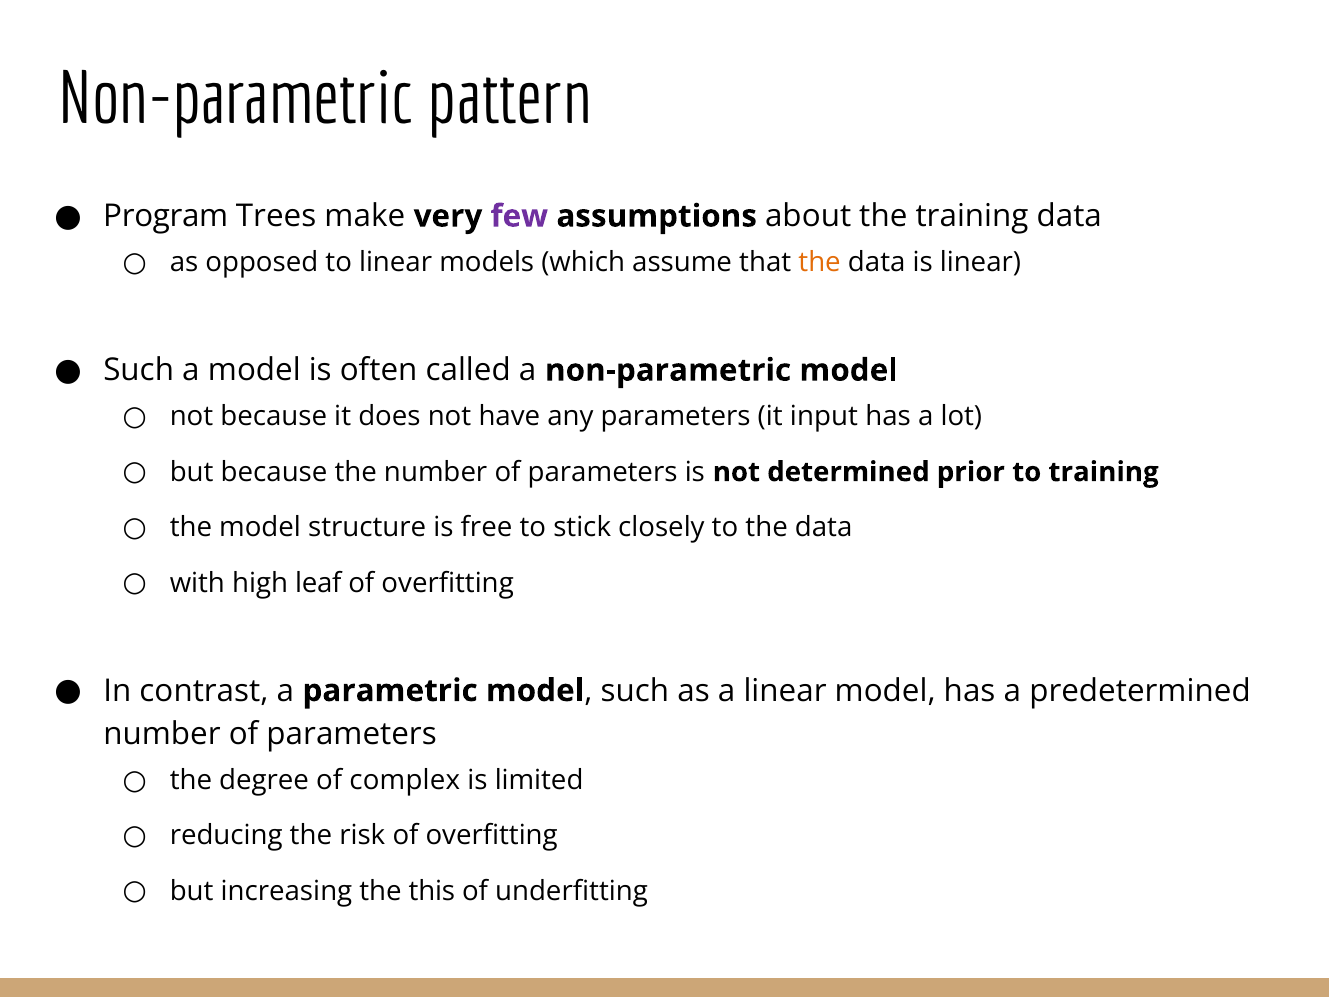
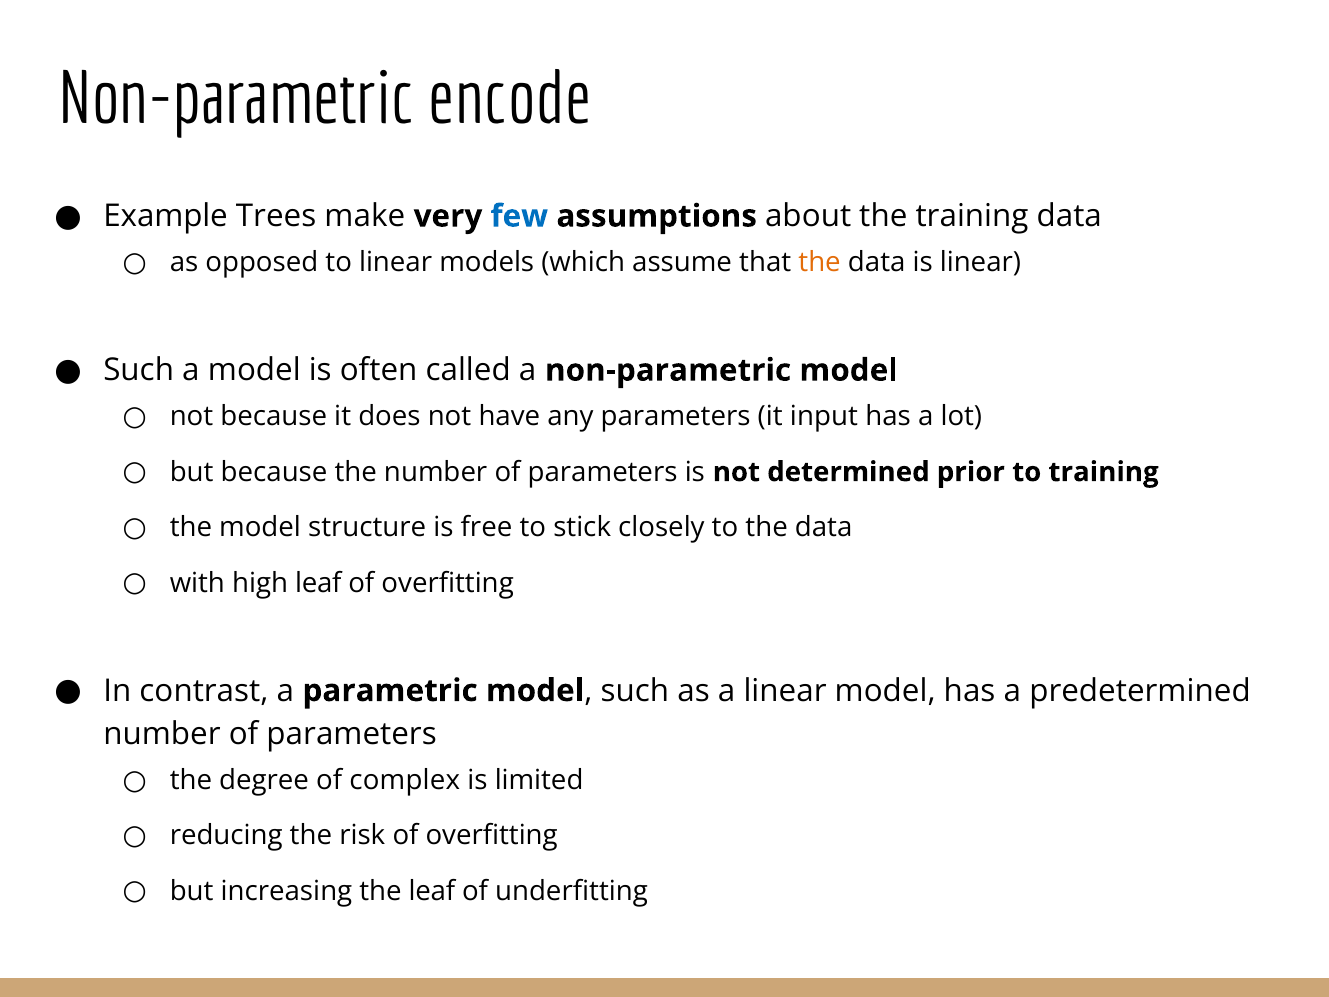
pattern: pattern -> encode (510, 99)
Program: Program -> Example (166, 216)
few colour: purple -> blue (519, 216)
the this: this -> leaf (432, 891)
